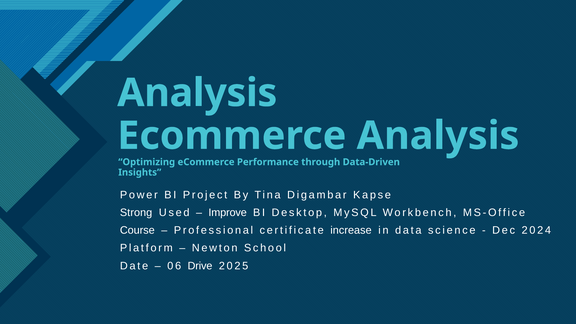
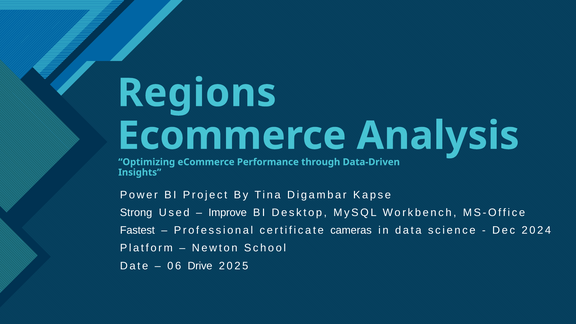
Analysis: Analysis -> Regions (197, 93)
Course: Course -> Fastest (137, 230)
increase: increase -> cameras (351, 230)
